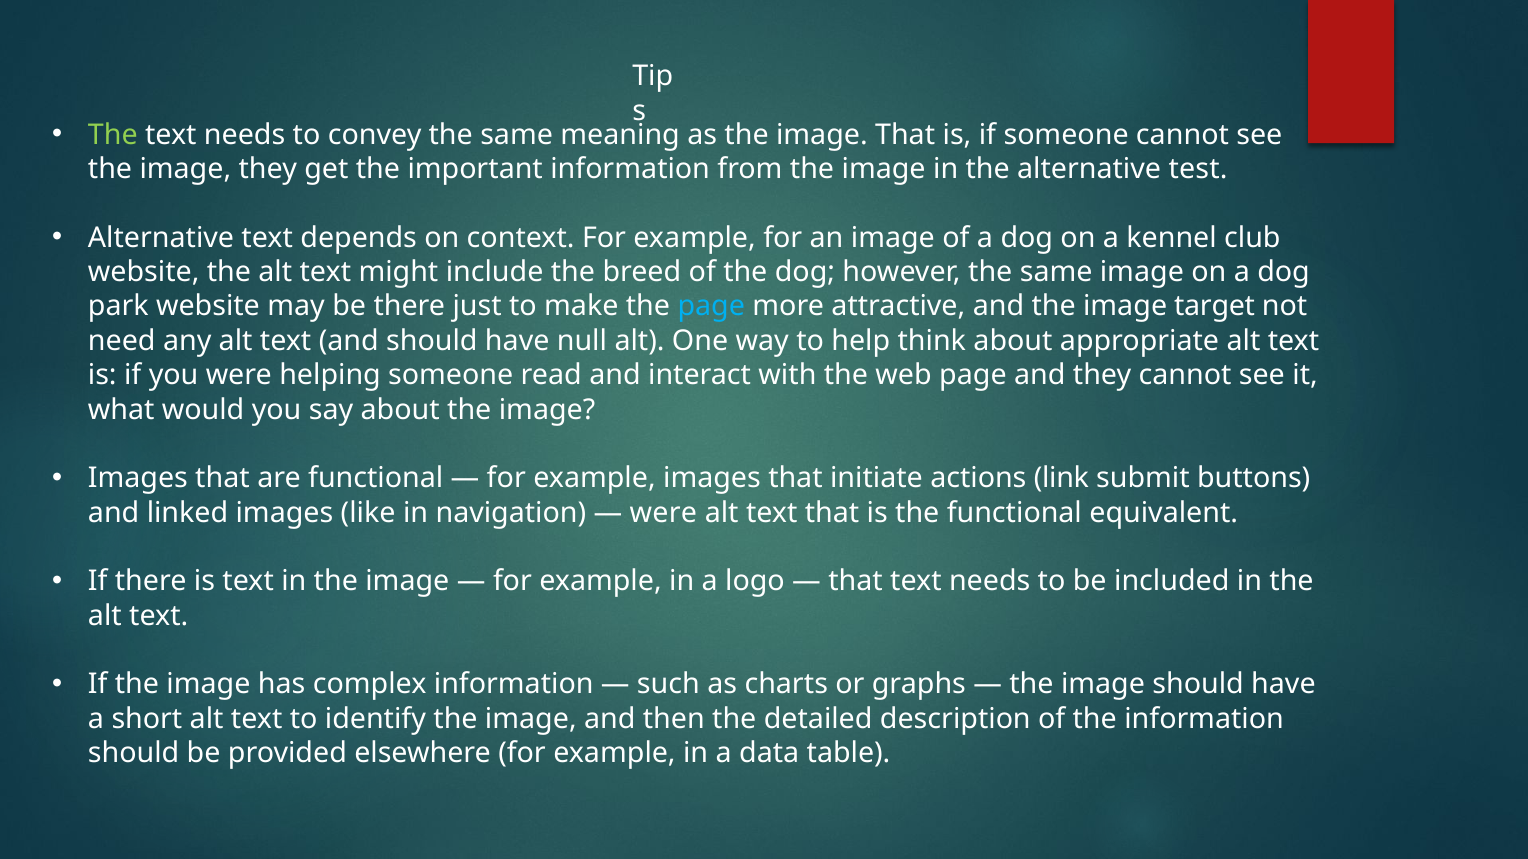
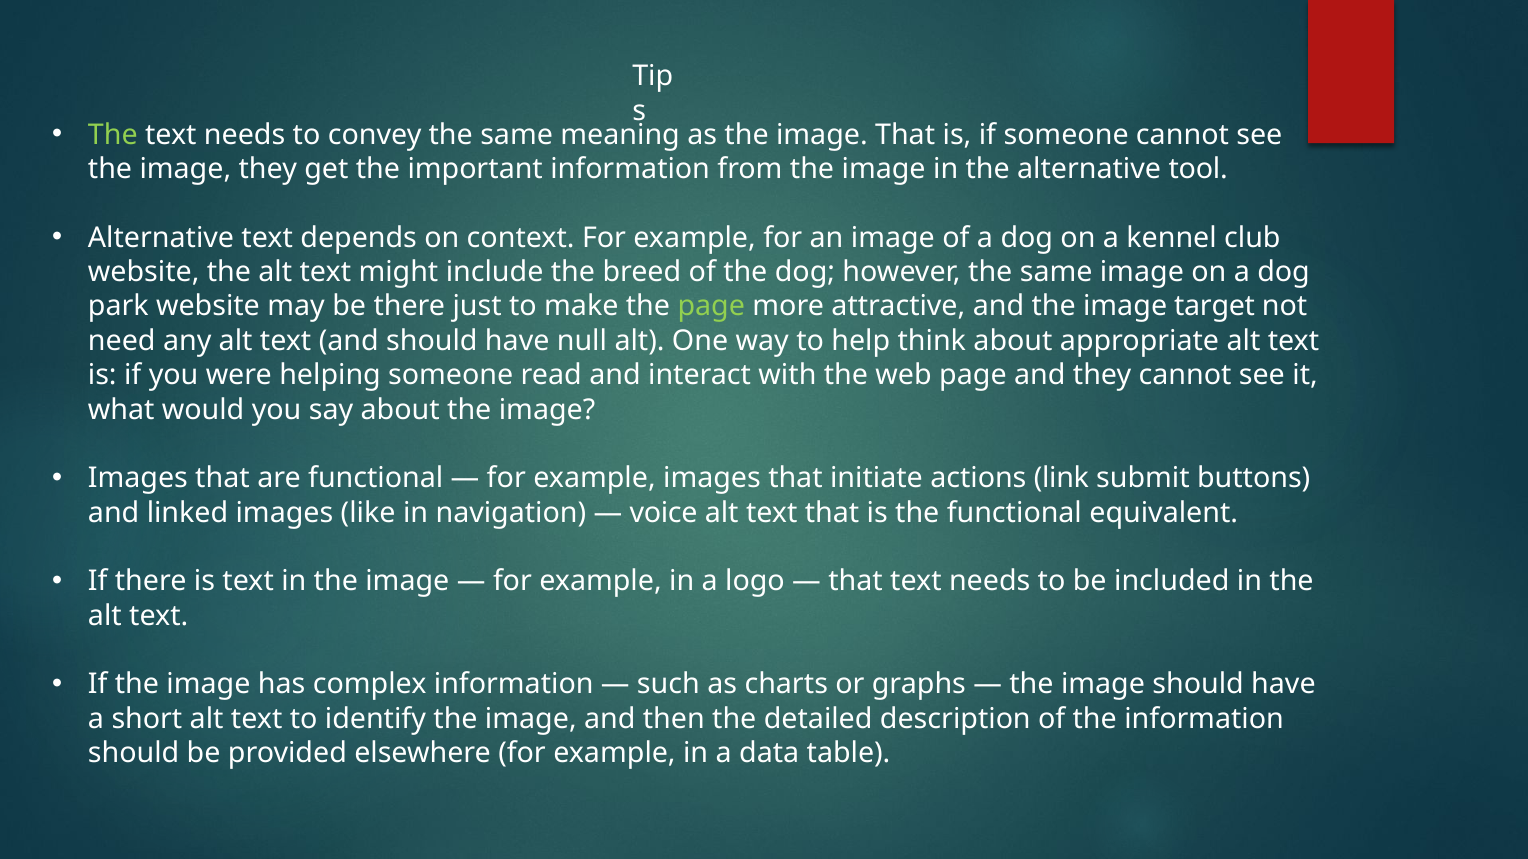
test: test -> tool (1198, 169)
page colour: light blue -> light green (711, 307)
were: were -> voice (664, 513)
